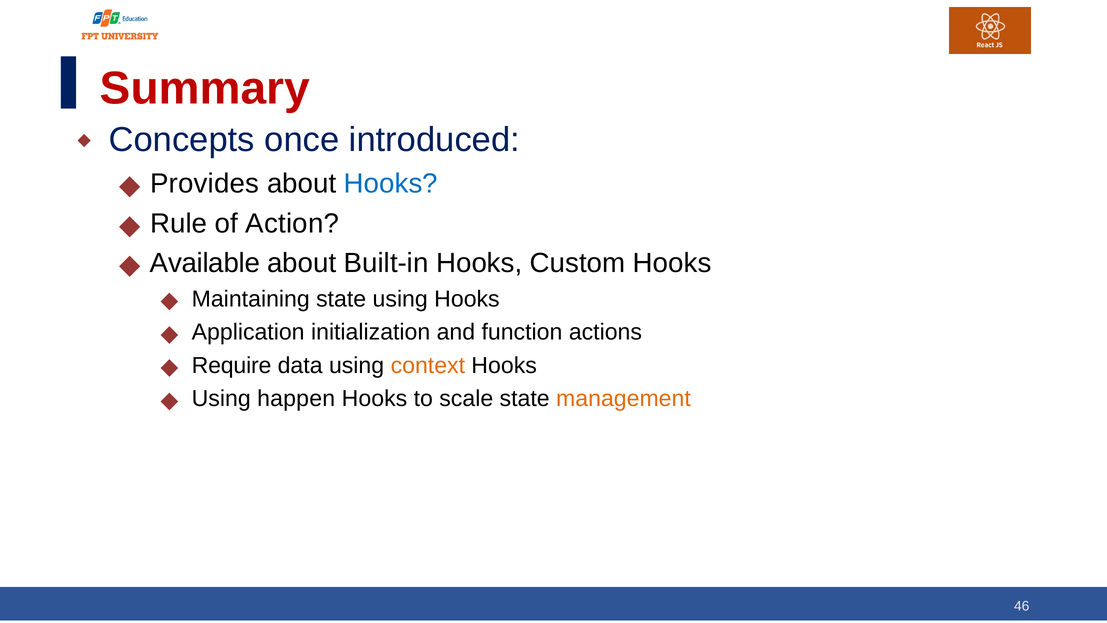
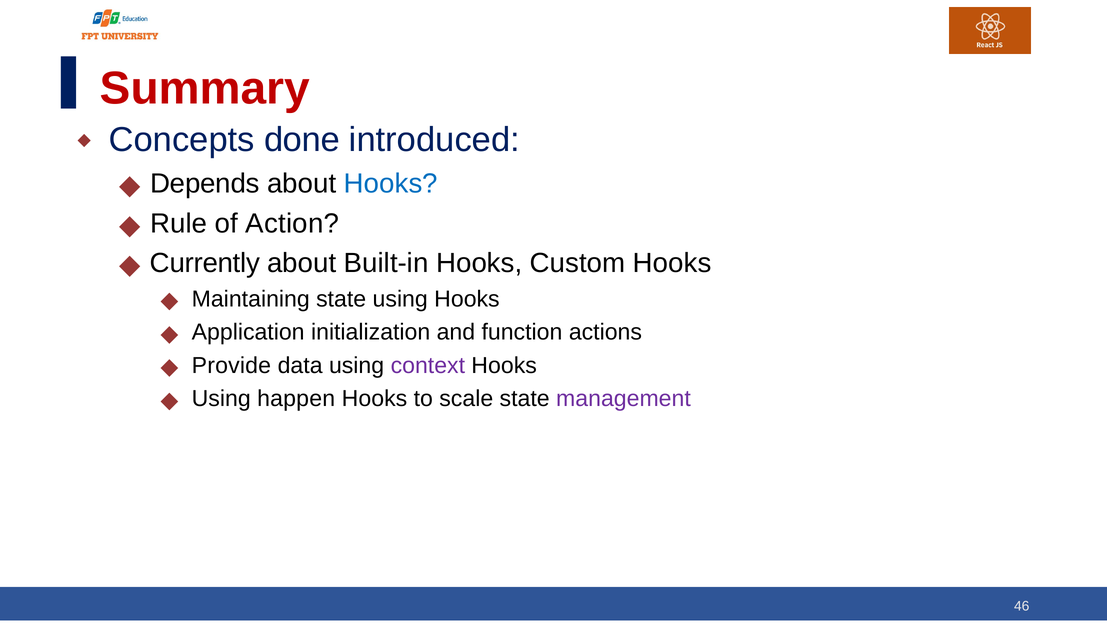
once: once -> done (302, 140)
Provides: Provides -> Depends (205, 183)
Available: Available -> Currently (205, 263)
Require: Require -> Provide (231, 365)
context colour: orange -> purple (428, 365)
management colour: orange -> purple (623, 399)
